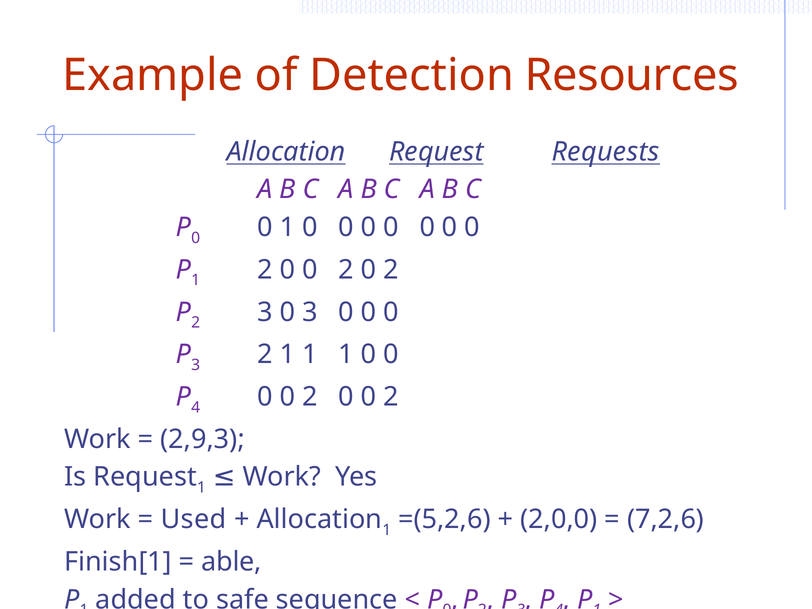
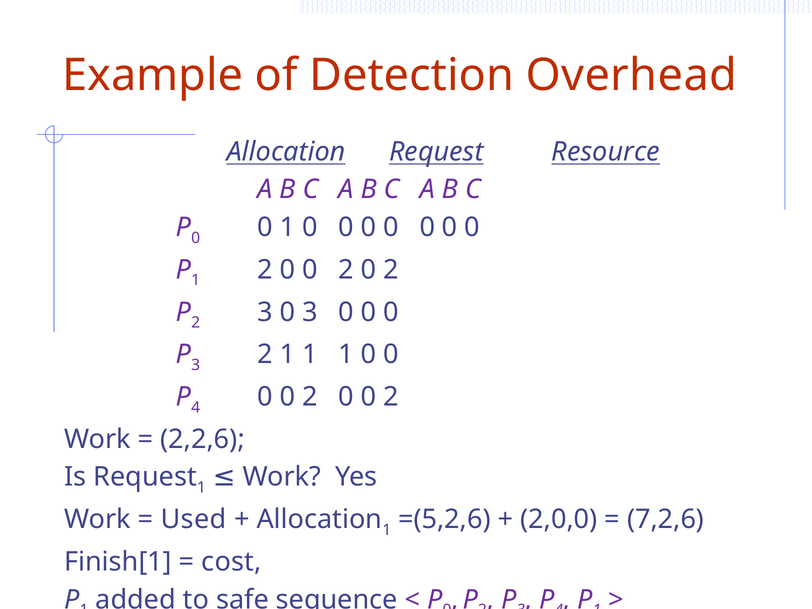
Resources: Resources -> Overhead (631, 75)
Requests: Requests -> Resource (606, 152)
2,9,3: 2,9,3 -> 2,2,6 (203, 439)
able: able -> cost (231, 562)
